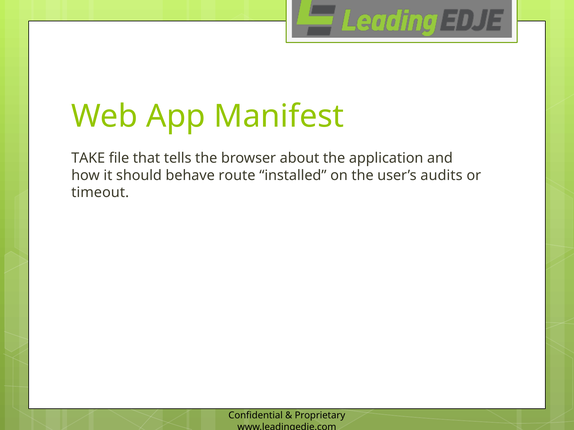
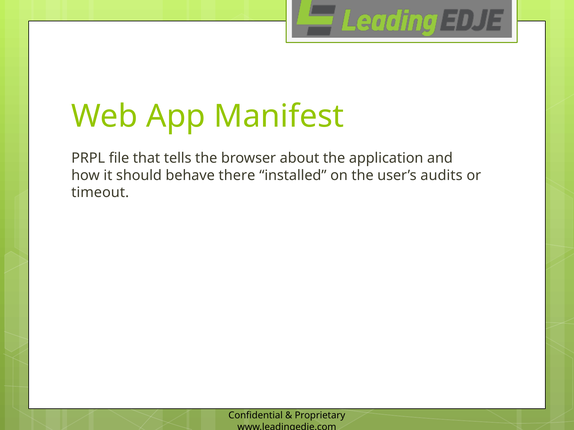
TAKE: TAKE -> PRPL (88, 158)
route: route -> there (237, 176)
